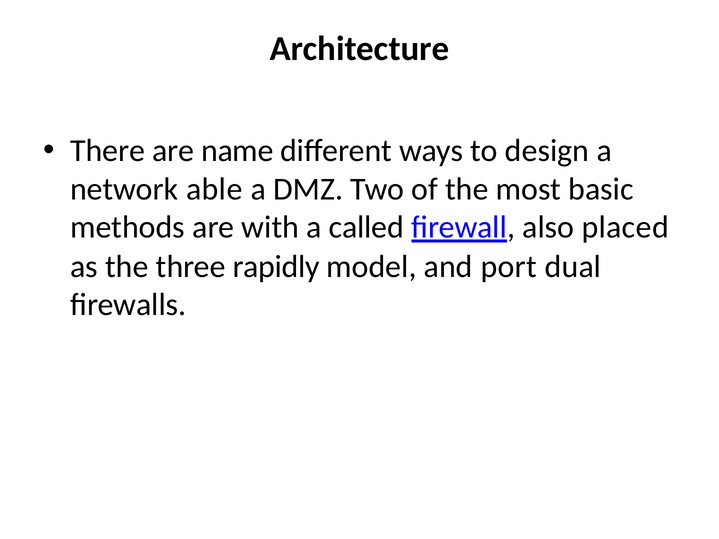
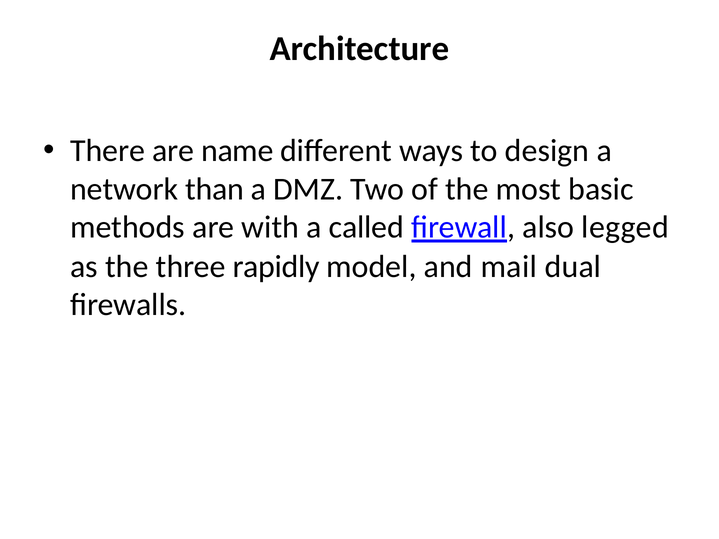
able: able -> than (215, 189)
placed: placed -> legged (625, 228)
port: port -> mail (509, 267)
